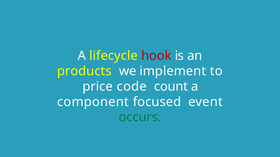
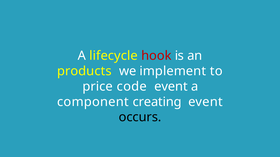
code count: count -> event (171, 87)
focused: focused -> creating (157, 102)
occurs colour: green -> black (140, 118)
